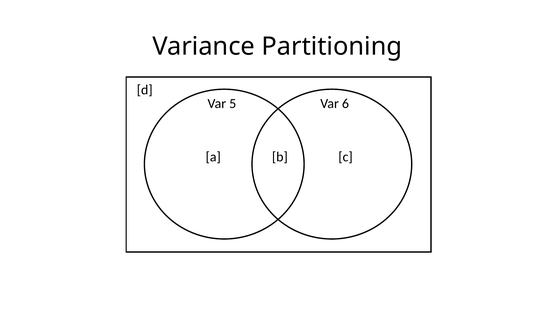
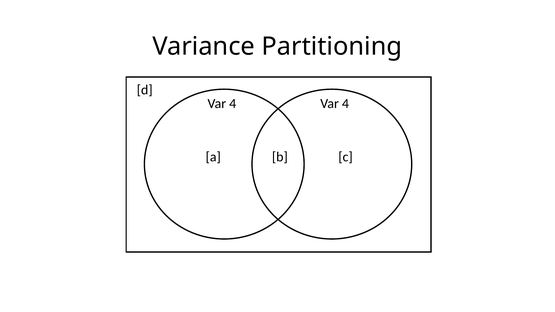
5: 5 -> 4 (233, 104)
6: 6 -> 4 (345, 104)
